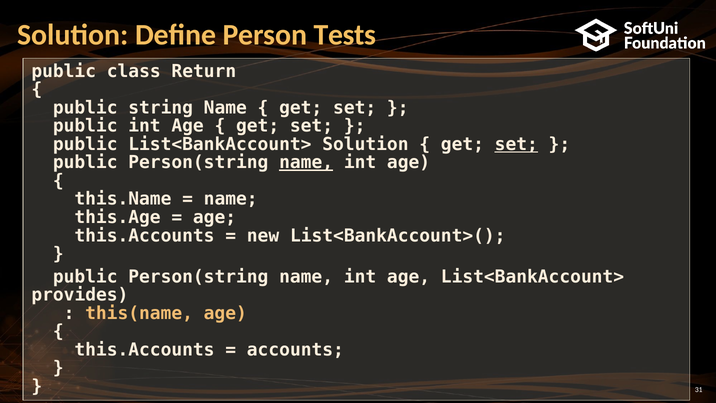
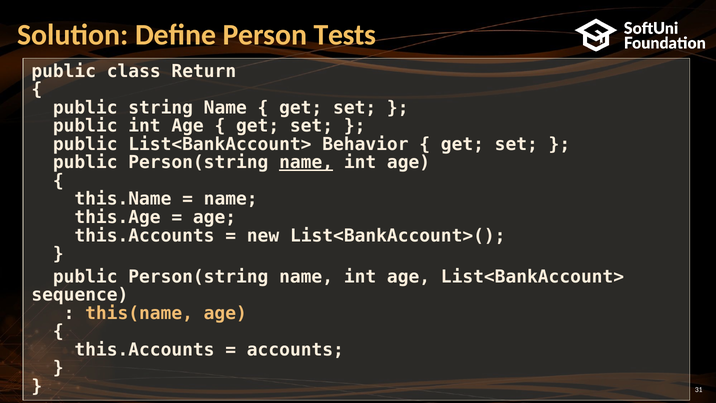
List<BankAccount> Solution: Solution -> Behavior (365, 144)
set underline: present -> none (516, 144)
provides: provides -> sequence (80, 295)
